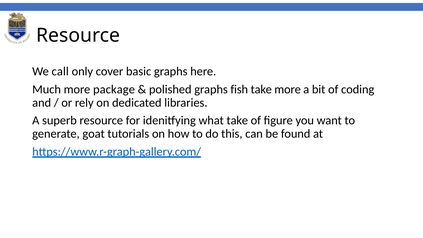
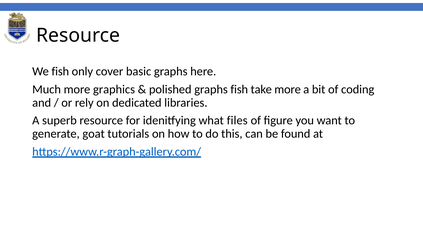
We call: call -> fish (60, 72)
package: package -> graphics (114, 89)
what take: take -> files (237, 120)
